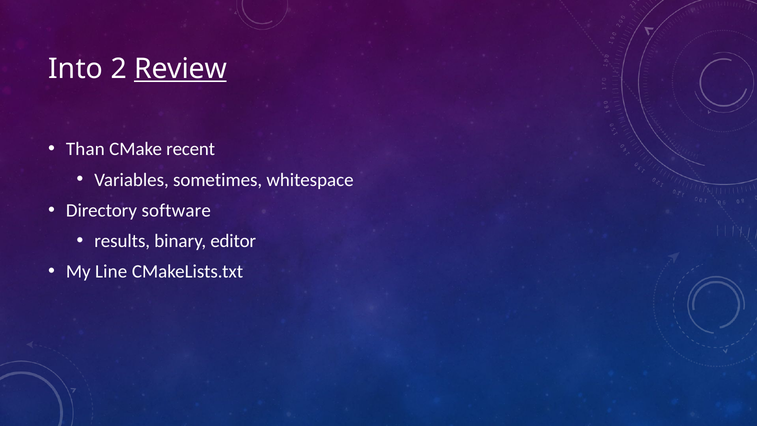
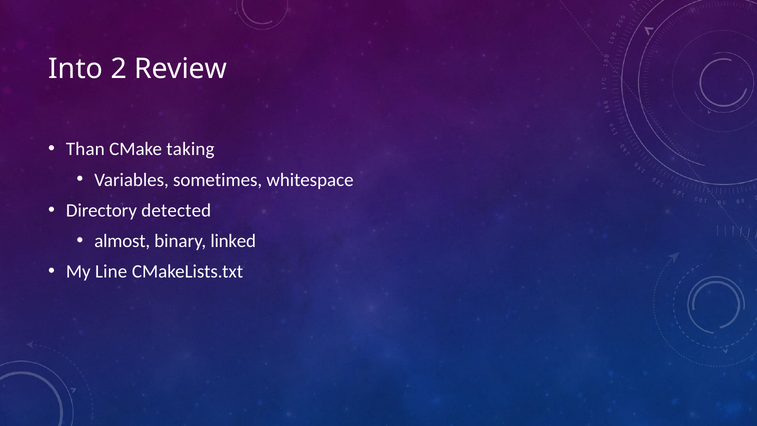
Review underline: present -> none (181, 69)
recent: recent -> taking (190, 149)
software: software -> detected (176, 210)
results: results -> almost (122, 241)
editor: editor -> linked (233, 241)
